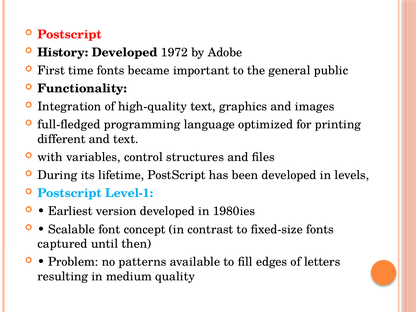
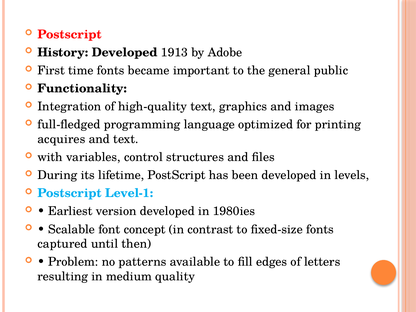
1972: 1972 -> 1913 (174, 52)
different: different -> acquires (61, 139)
